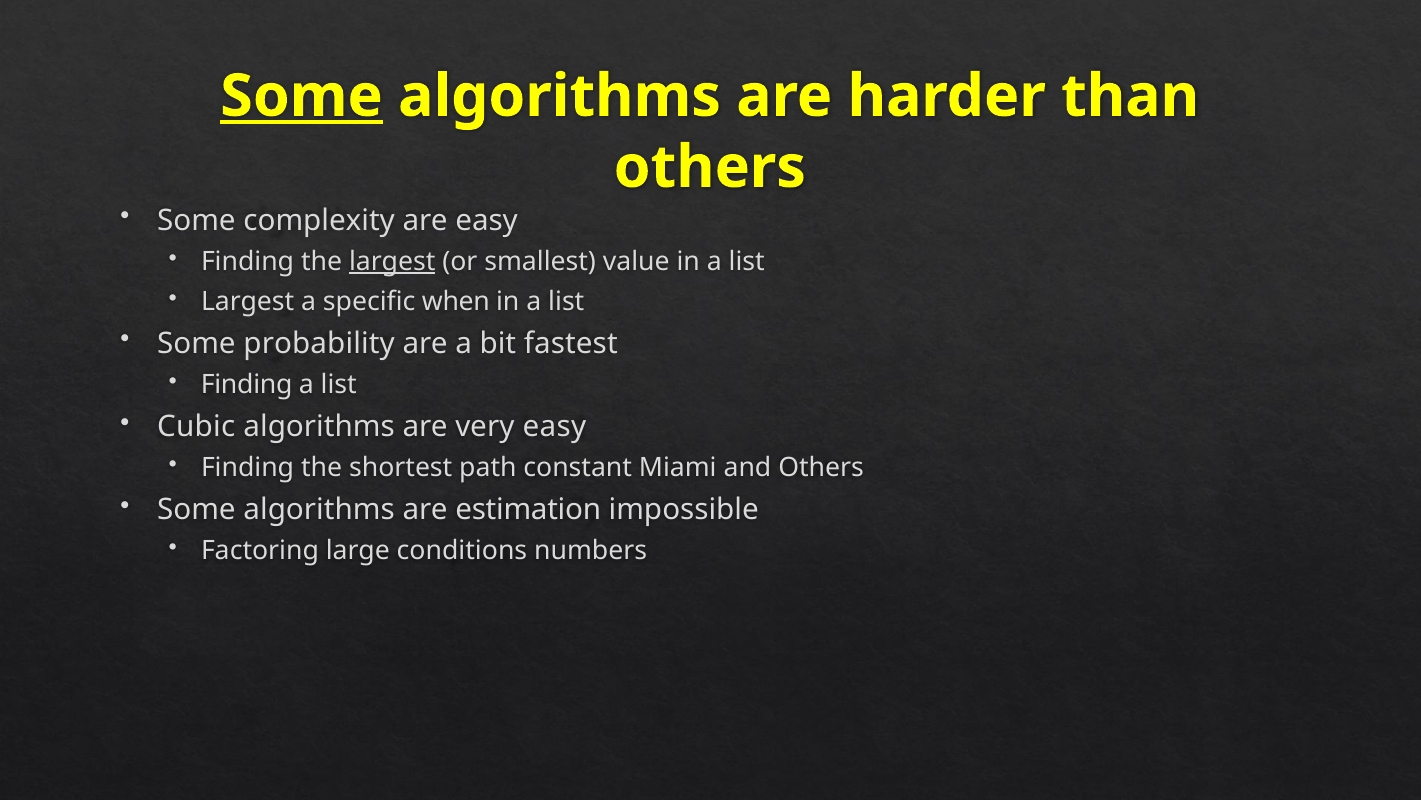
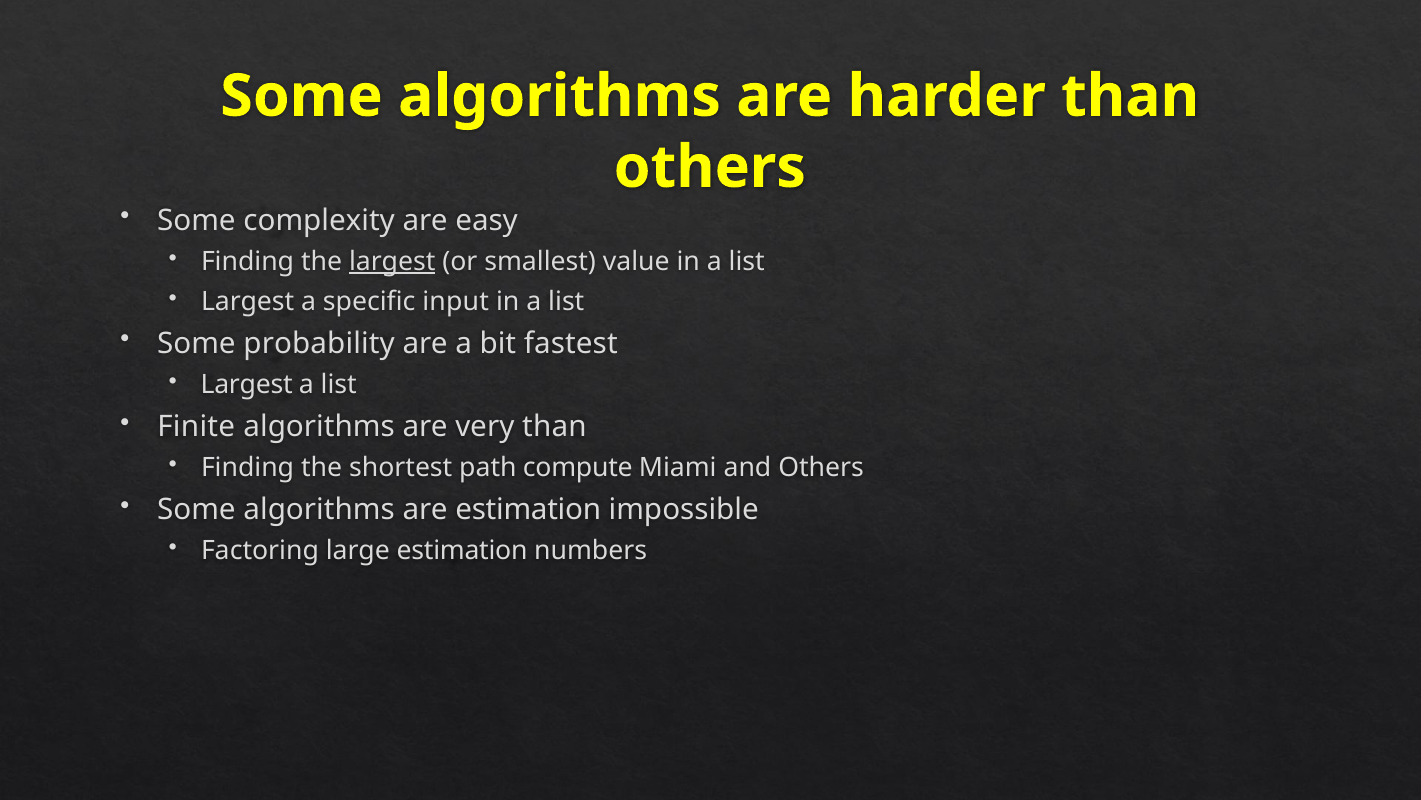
Some underline: present -> none (302, 96)
when: when -> input (456, 301)
Finding: Finding -> Largest (247, 384)
Cubic: Cubic -> Finite (196, 426)
very easy: easy -> than (554, 426)
constant: constant -> compute (578, 468)
large conditions: conditions -> estimation (462, 551)
